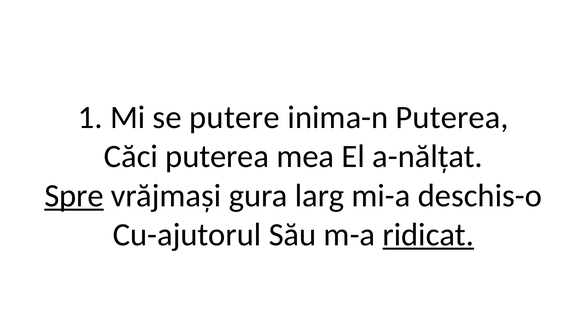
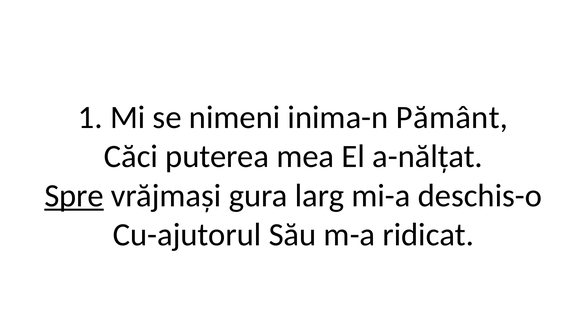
putere: putere -> nimeni (235, 118)
inima-n Puterea: Puterea -> Pământ (452, 118)
ridicat underline: present -> none (428, 235)
